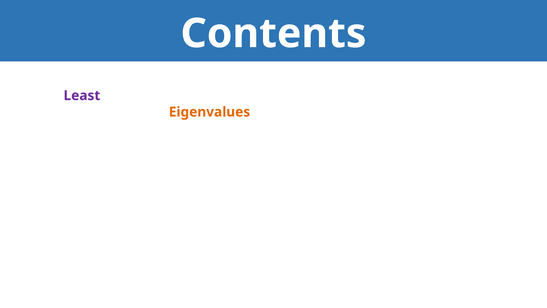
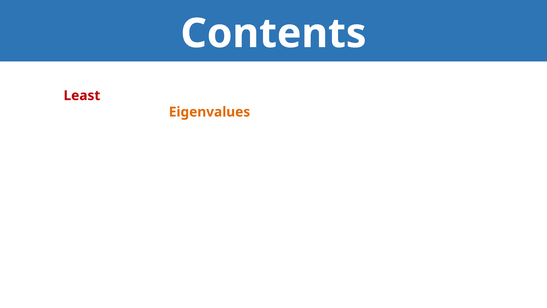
Least colour: purple -> red (82, 95)
